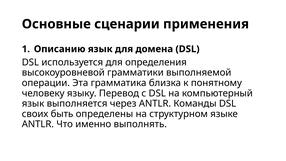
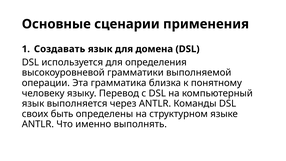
Описанию: Описанию -> Создавать (60, 49)
